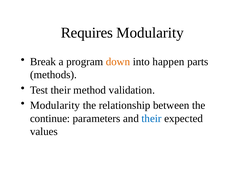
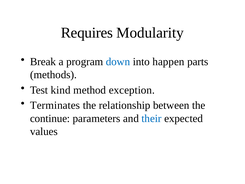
down colour: orange -> blue (118, 62)
Test their: their -> kind (61, 90)
validation: validation -> exception (132, 90)
Modularity: Modularity -> Terminates (55, 105)
